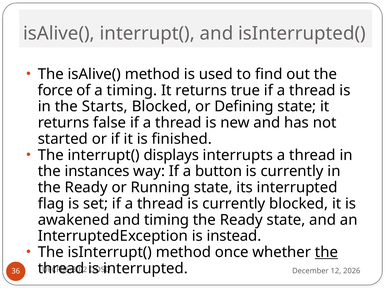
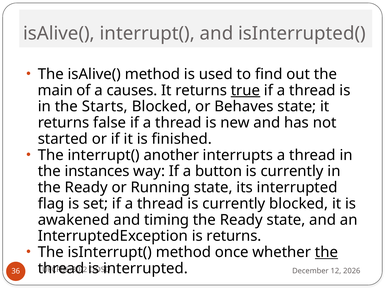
force: force -> main (55, 90)
a timing: timing -> causes (132, 90)
true underline: none -> present (245, 90)
Defining: Defining -> Behaves (244, 106)
displays: displays -> another (171, 155)
is instead: instead -> returns (234, 236)
